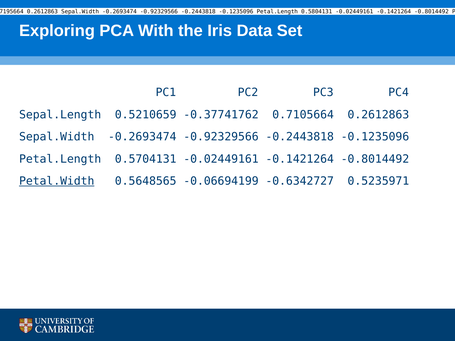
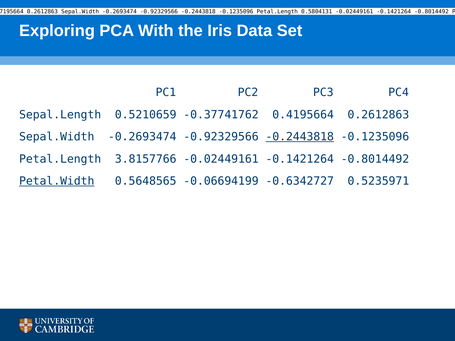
0.7105664: 0.7105664 -> 0.4195664 (303, 115)
-0.2443818 underline: none -> present (300, 137)
0.5704131: 0.5704131 -> 3.8157766 (146, 159)
